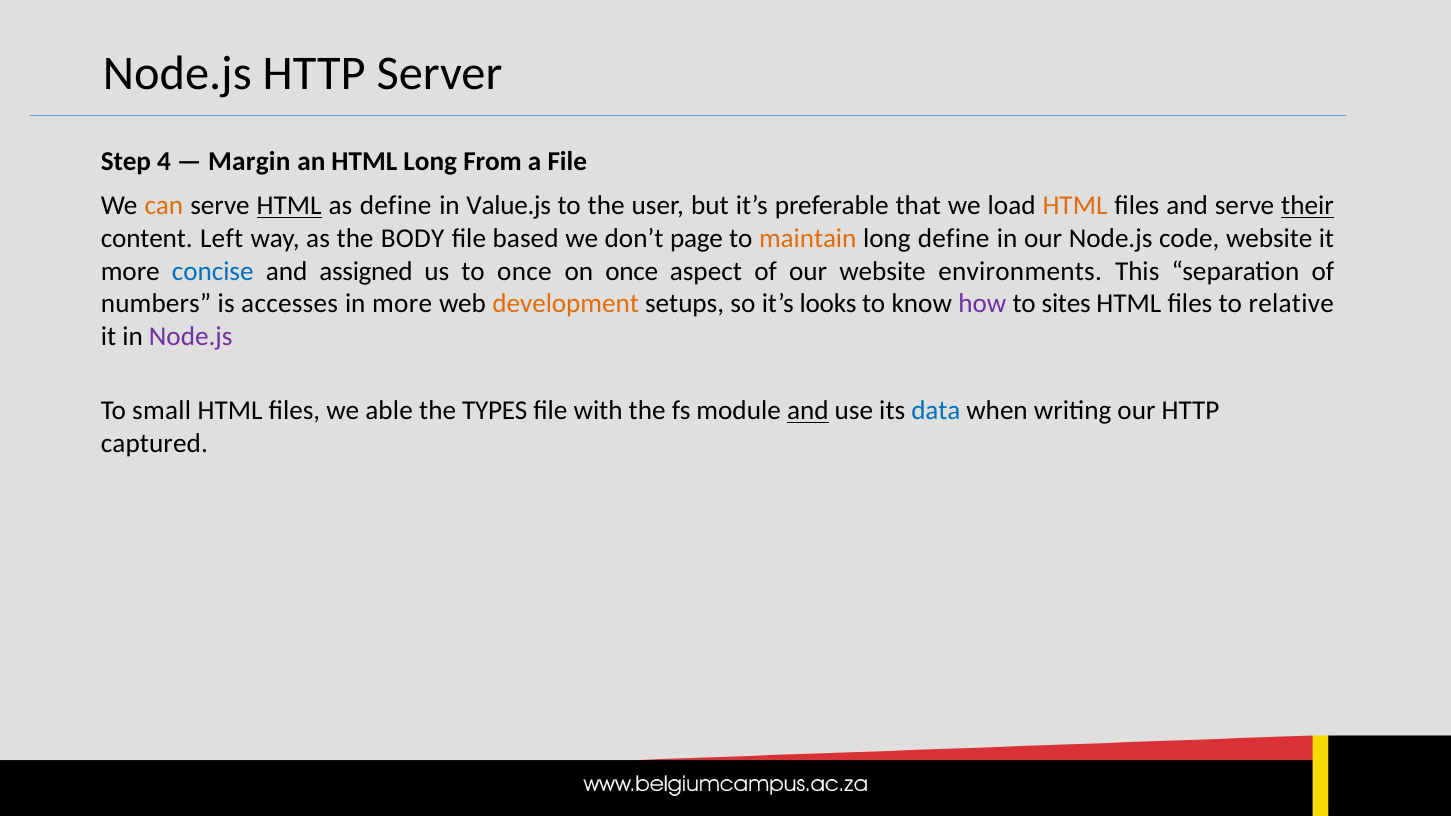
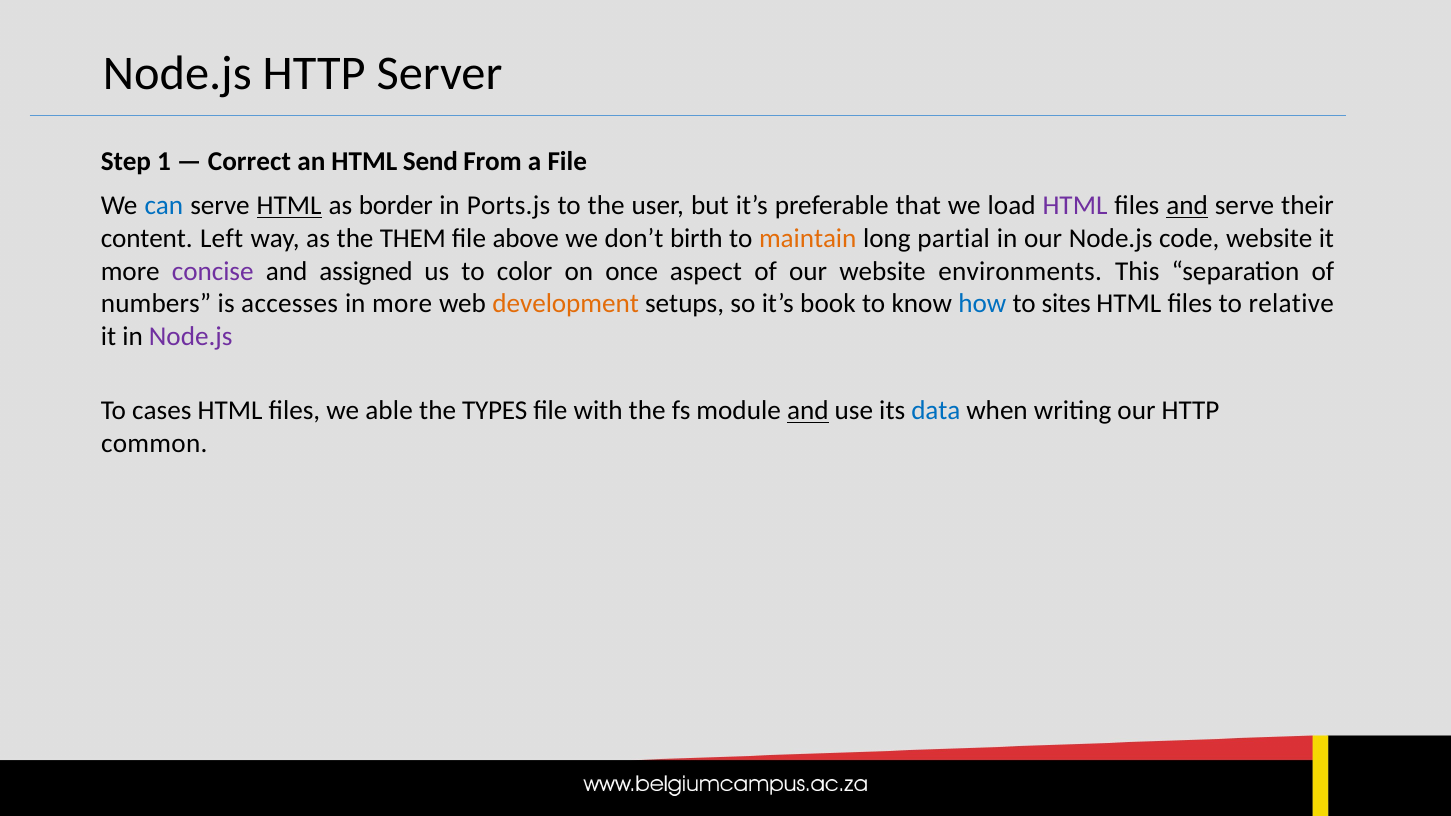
4: 4 -> 1 (164, 162)
Margin: Margin -> Correct (249, 162)
HTML Long: Long -> Send (430, 162)
can colour: orange -> blue (164, 206)
as define: define -> border (396, 206)
Value.js: Value.js -> Ports.js (509, 206)
HTML colour: orange -> purple (1075, 206)
and underline: none -> present (1187, 206)
their underline: present -> none (1308, 206)
BODY: BODY -> THEM (413, 239)
based: based -> above (526, 239)
page: page -> birth (696, 239)
long define: define -> partial (954, 239)
concise colour: blue -> purple (213, 271)
to once: once -> color (525, 271)
looks: looks -> book (828, 304)
how colour: purple -> blue (982, 304)
small: small -> cases (162, 411)
captured: captured -> common (154, 443)
